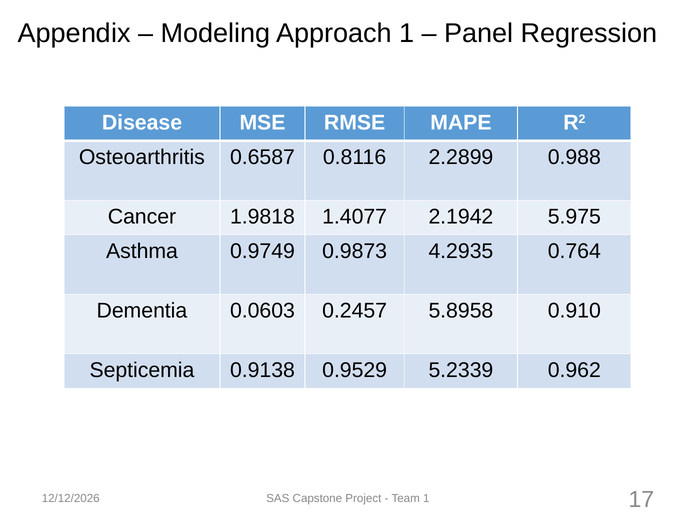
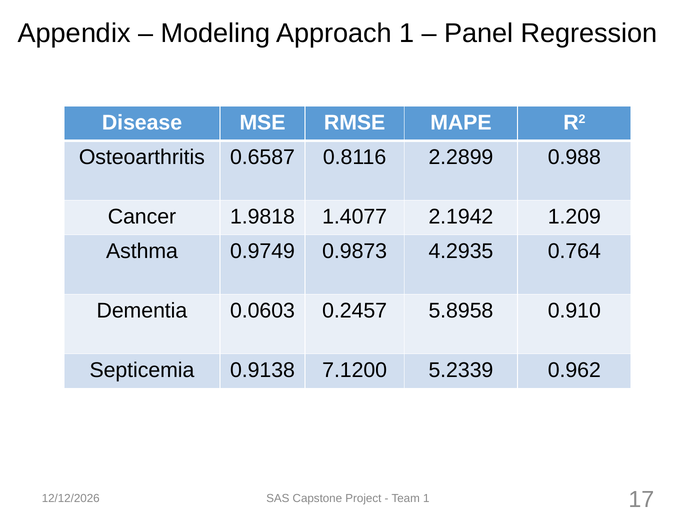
5.975: 5.975 -> 1.209 (574, 217)
0.9529: 0.9529 -> 7.1200 (355, 370)
